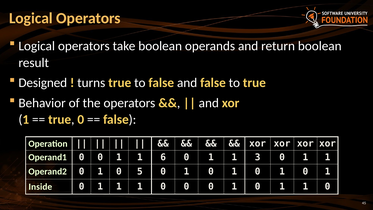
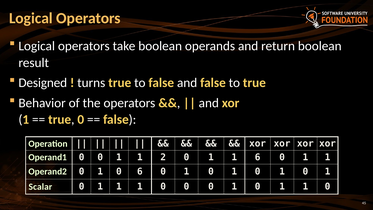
6: 6 -> 2 (163, 157)
1 3: 3 -> 6 (258, 157)
0 5: 5 -> 6 (140, 171)
Inside: Inside -> Scalar (40, 187)
